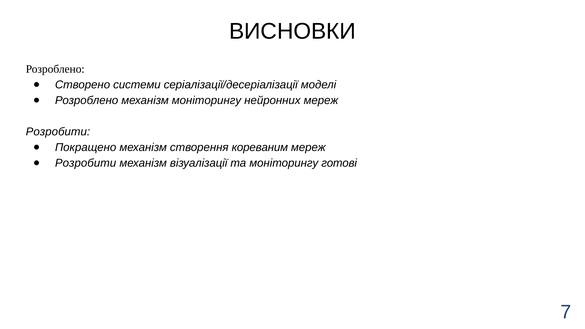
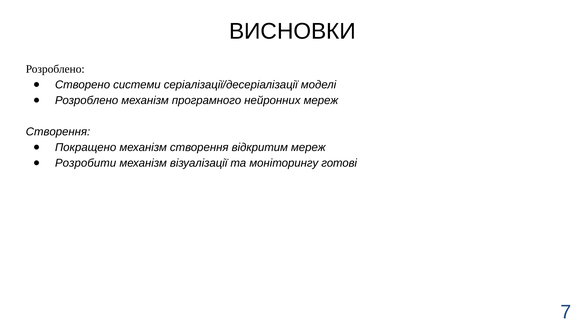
механізм моніторингу: моніторингу -> програмного (207, 100)
Розробити: Розробити -> Створення (58, 132)
кореваним: кореваним -> відкритим (260, 147)
